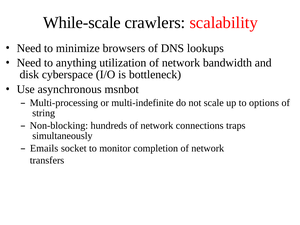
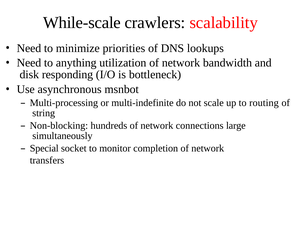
browsers: browsers -> priorities (124, 48)
cyberspace: cyberspace -> responding (67, 75)
options: options -> routing (264, 103)
traps: traps -> large (236, 126)
Emails: Emails -> Special (44, 148)
